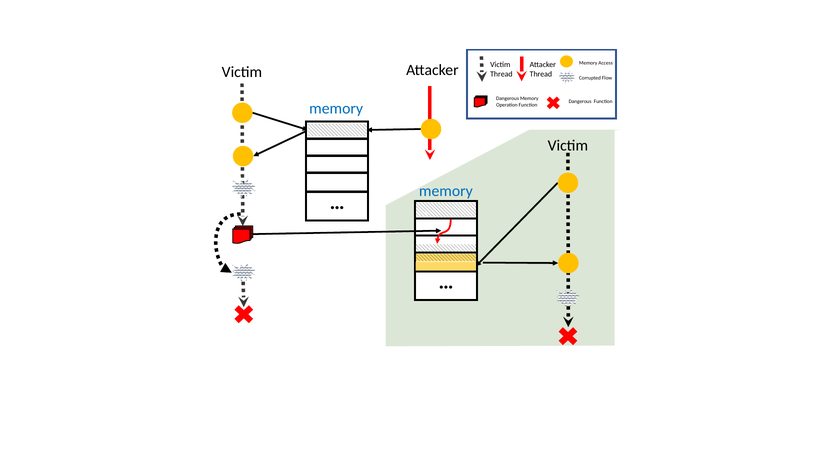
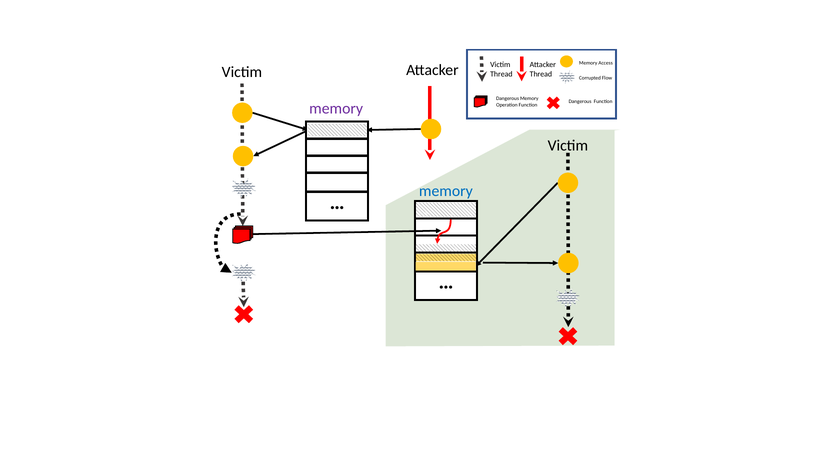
memory colour: blue -> purple (336, 109)
